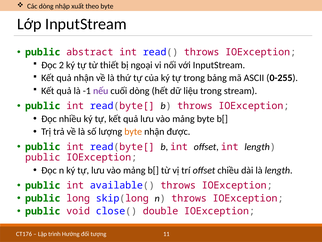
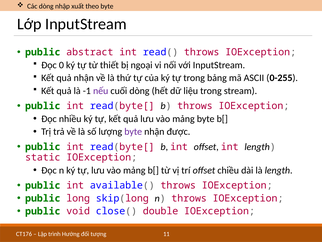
2: 2 -> 0 (61, 65)
byte colour: orange -> purple (133, 131)
public: public -> static (43, 157)
